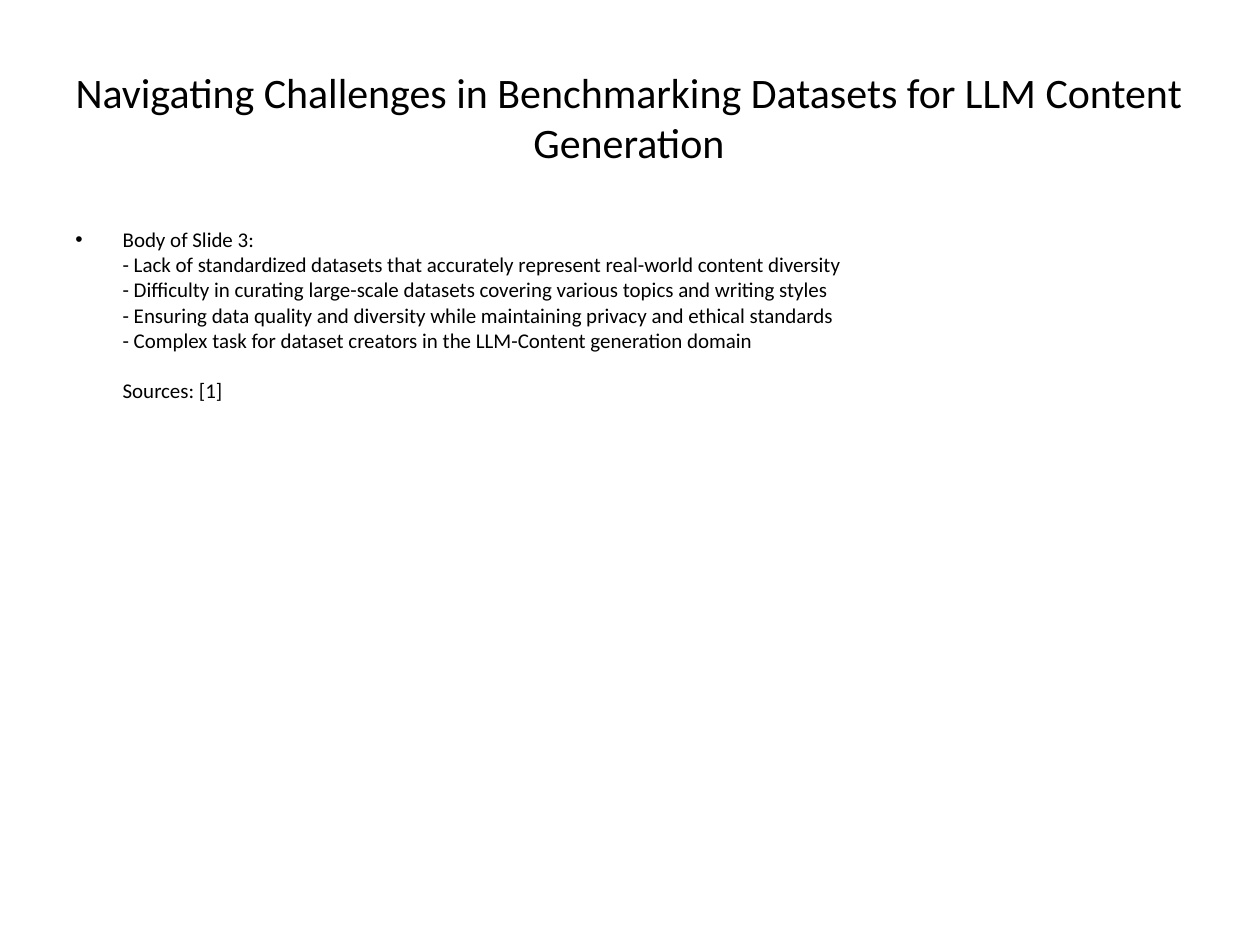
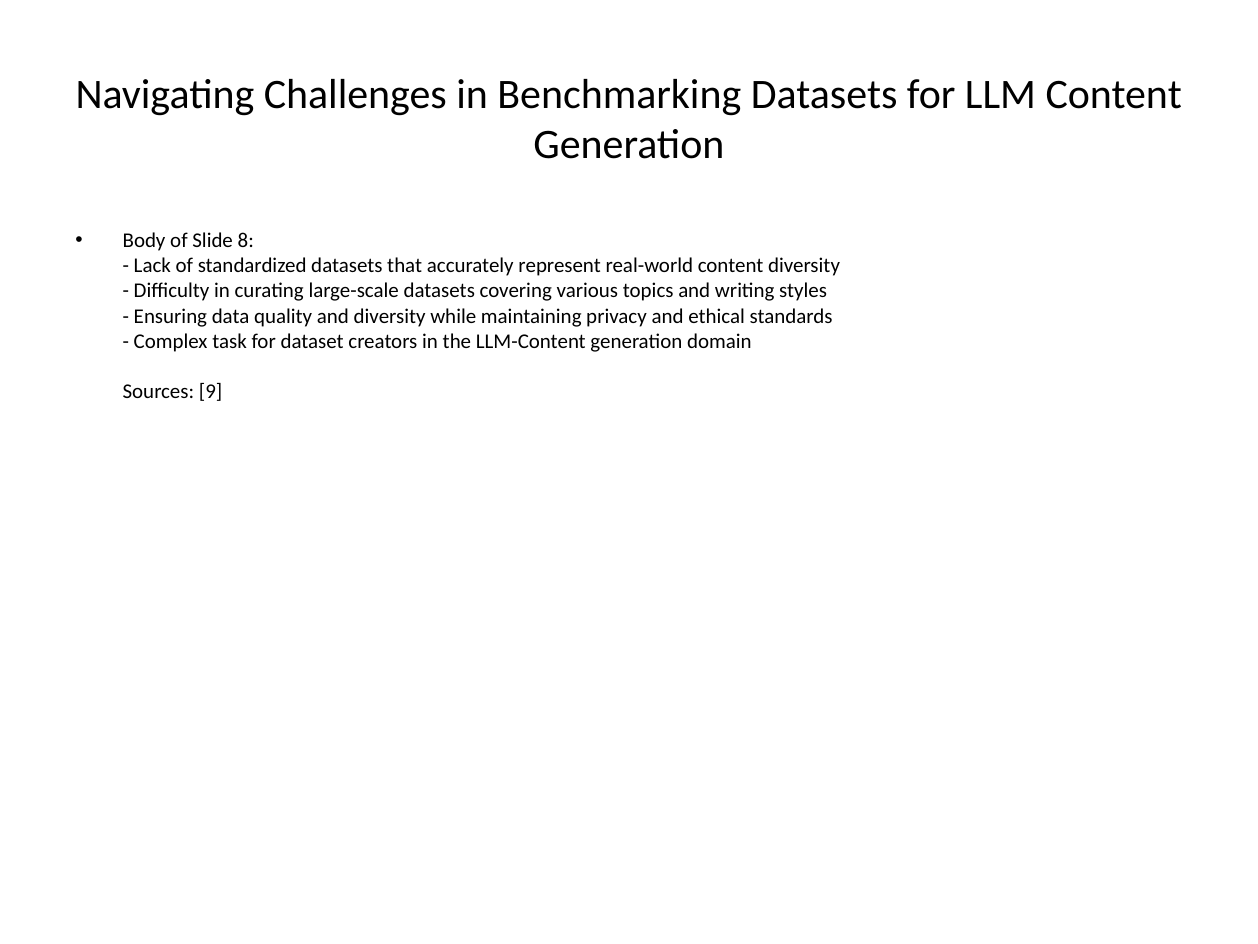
3: 3 -> 8 (246, 240)
1: 1 -> 9 (211, 391)
